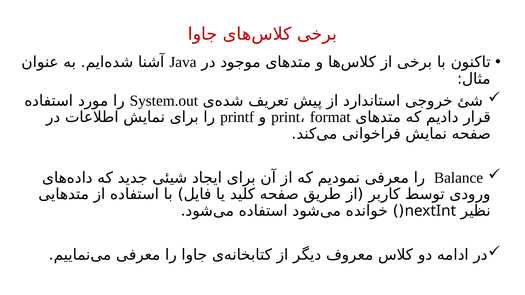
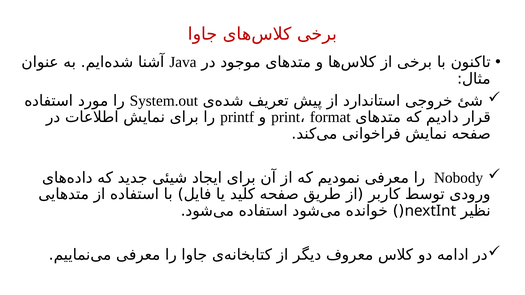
Balance: Balance -> Nobody (459, 178)
